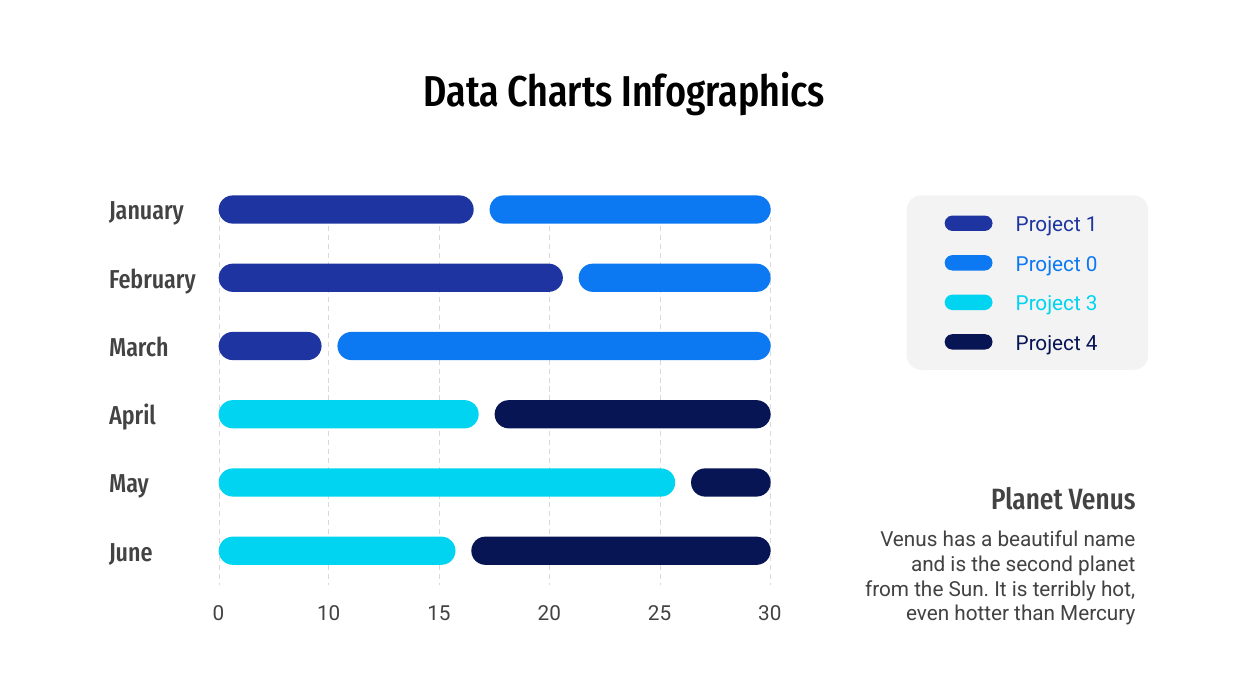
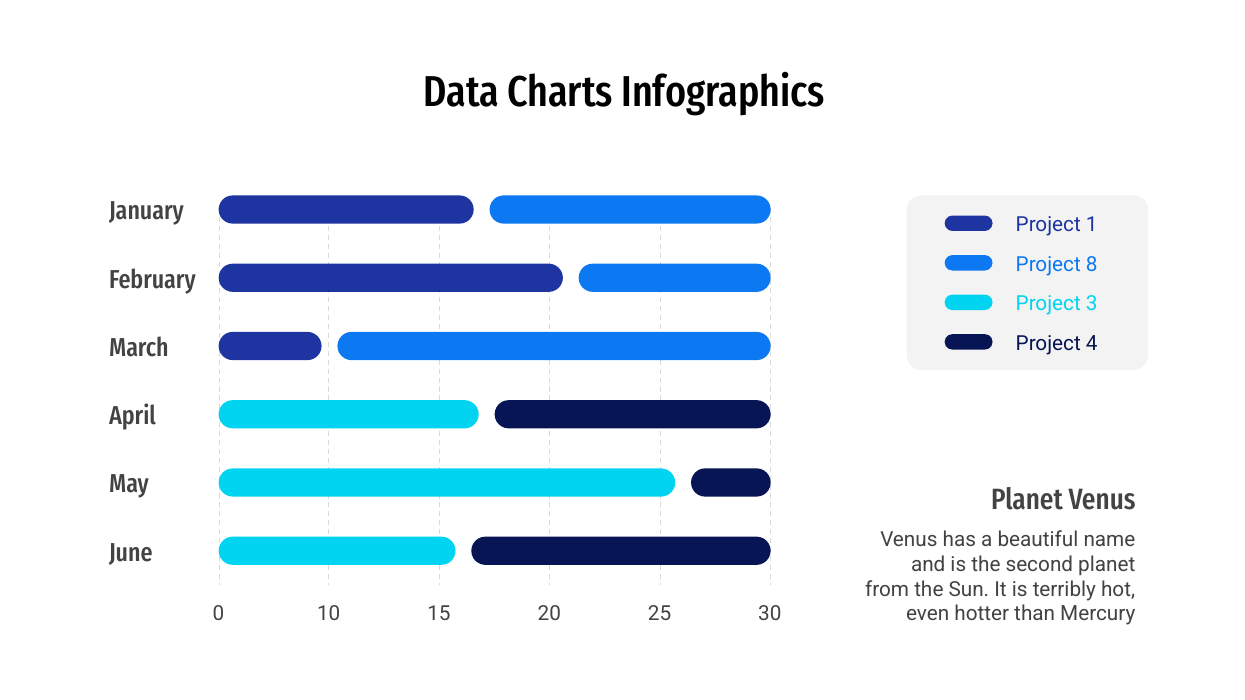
Project 0: 0 -> 8 (1092, 264)
